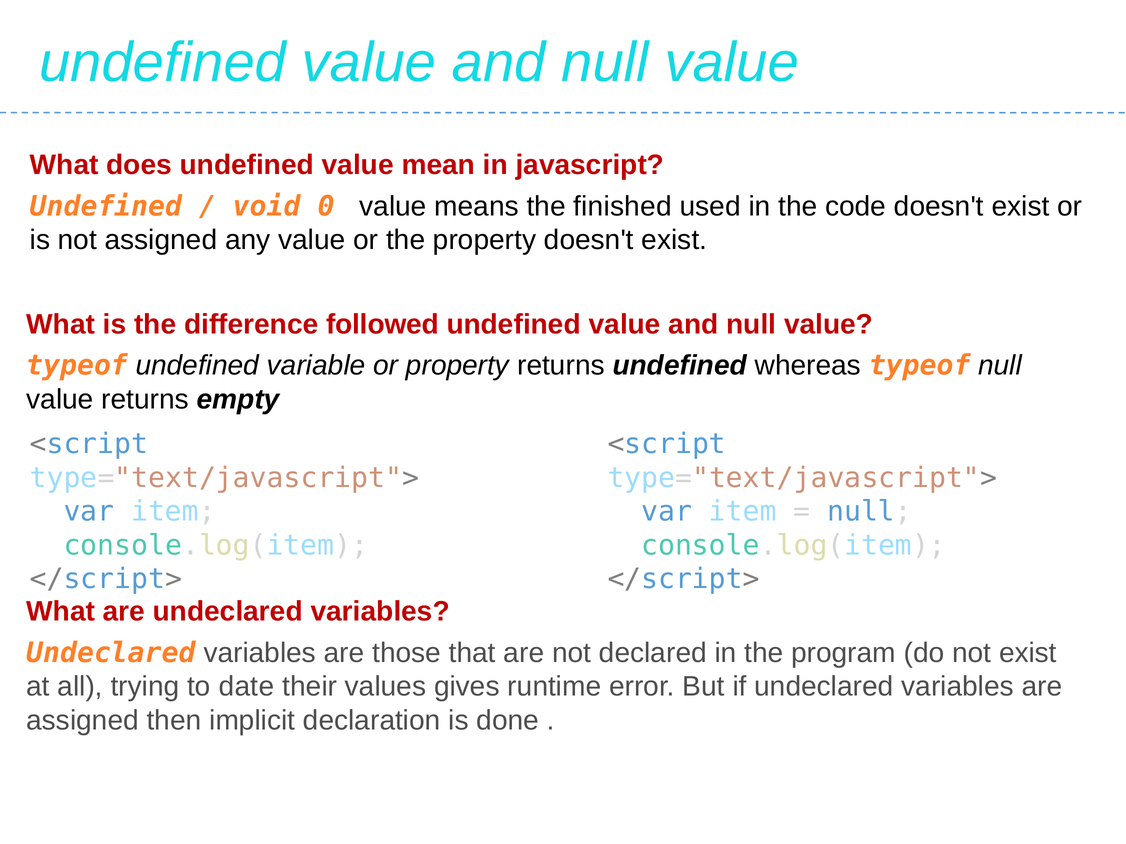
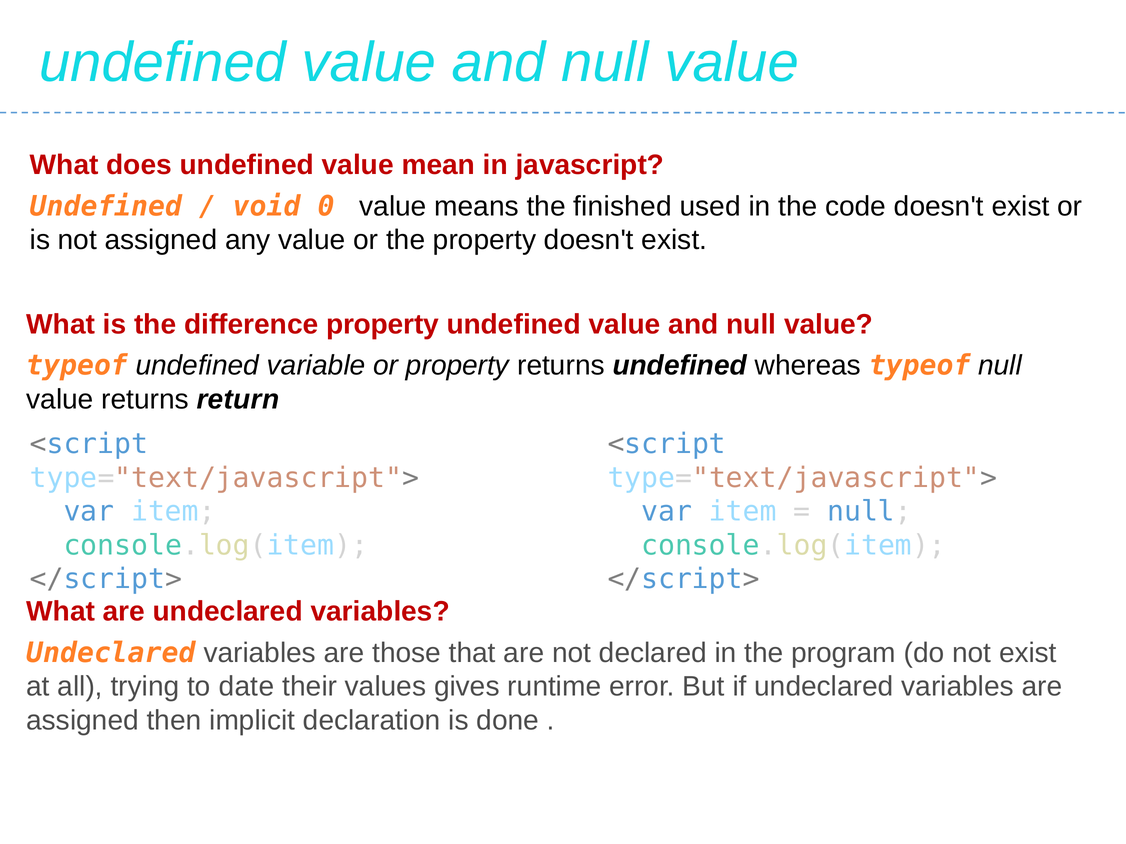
difference followed: followed -> property (383, 325)
empty: empty -> return (238, 400)
